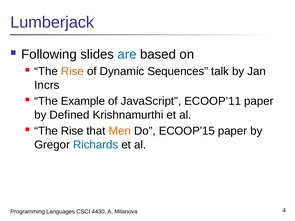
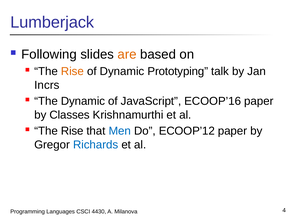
are colour: blue -> orange (127, 55)
Sequences: Sequences -> Prototyping (178, 71)
The Example: Example -> Dynamic (83, 101)
ECOOP’11: ECOOP’11 -> ECOOP’16 (213, 101)
Defined: Defined -> Classes (70, 115)
Men colour: orange -> blue (120, 131)
ECOOP’15: ECOOP’15 -> ECOOP’12 (187, 131)
